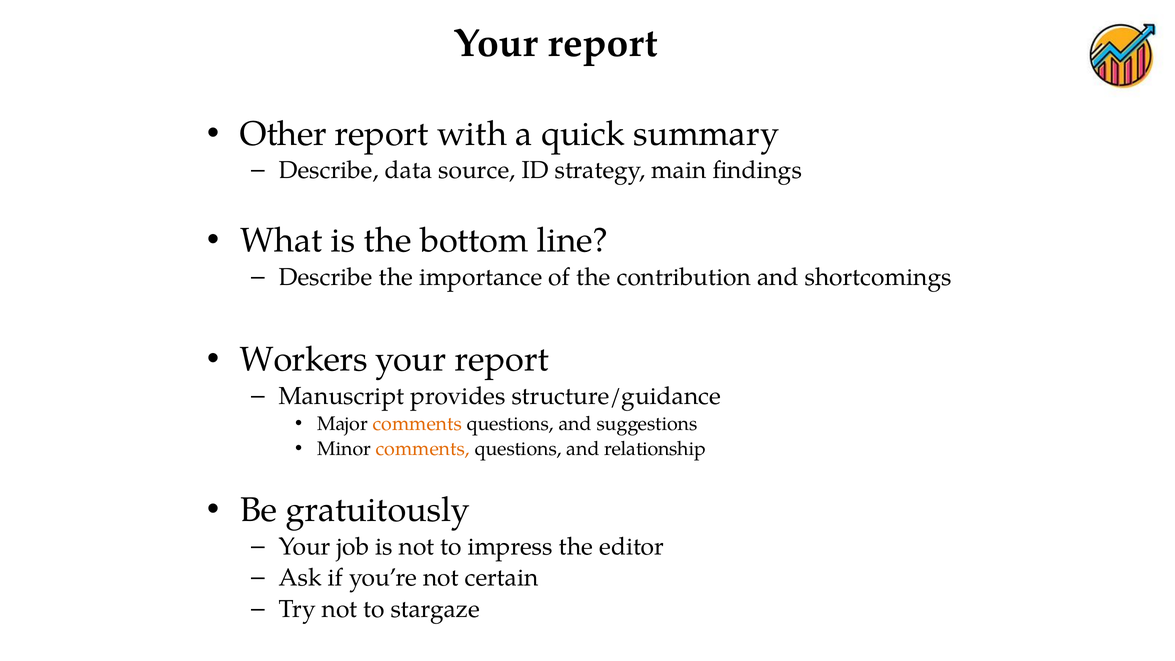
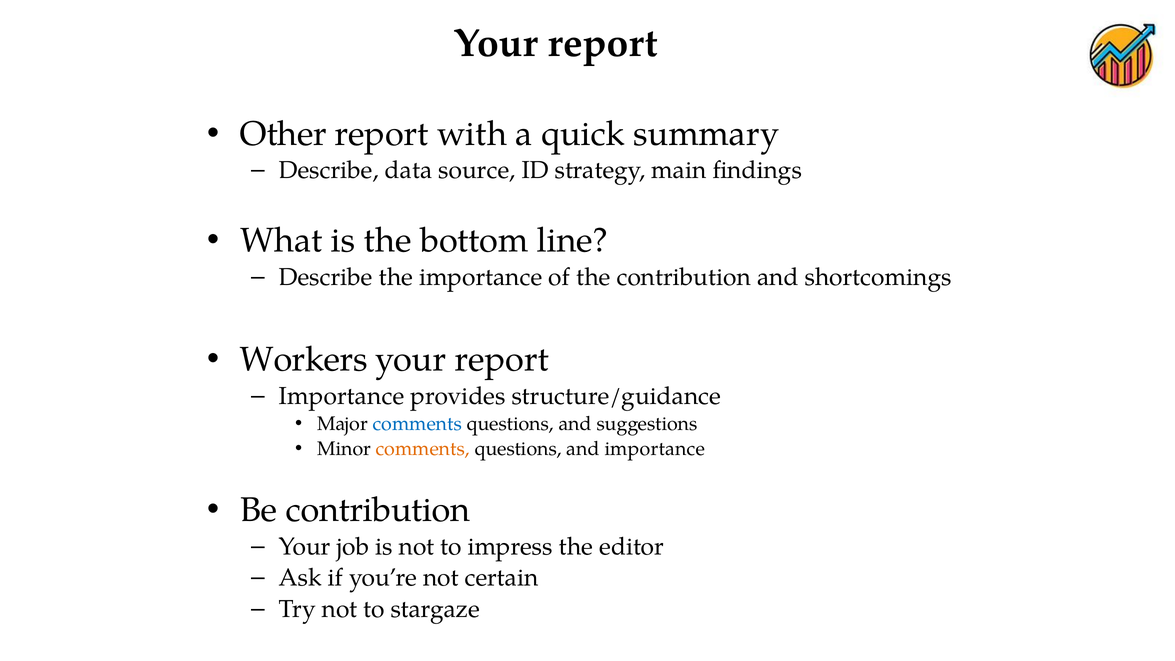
Manuscript: Manuscript -> Importance (341, 396)
comments colour: orange -> blue (417, 424)
and relationship: relationship -> importance (655, 449)
Be gratuitously: gratuitously -> contribution (378, 510)
